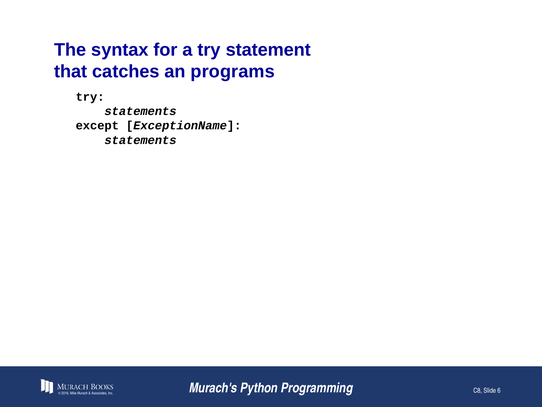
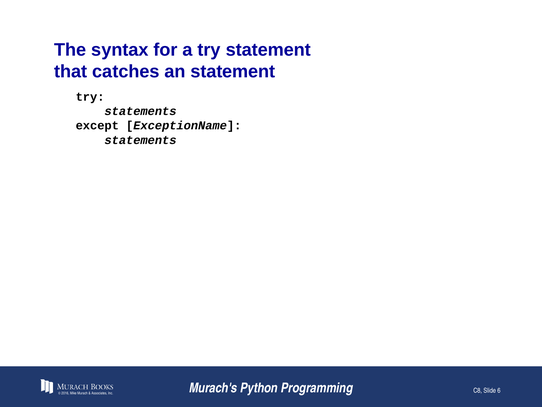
an programs: programs -> statement (233, 71)
